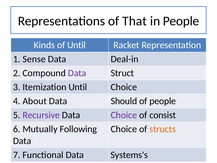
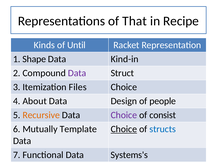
in People: People -> Recipe (181, 21)
Sense: Sense -> Shape (34, 59)
Deal-in: Deal-in -> Kind-in (125, 59)
Itemization Until: Until -> Files (78, 87)
Should: Should -> Design (124, 101)
Recursive colour: purple -> orange (41, 115)
Following: Following -> Template (78, 129)
Choice underline: none -> present (124, 129)
structs colour: orange -> blue (163, 129)
